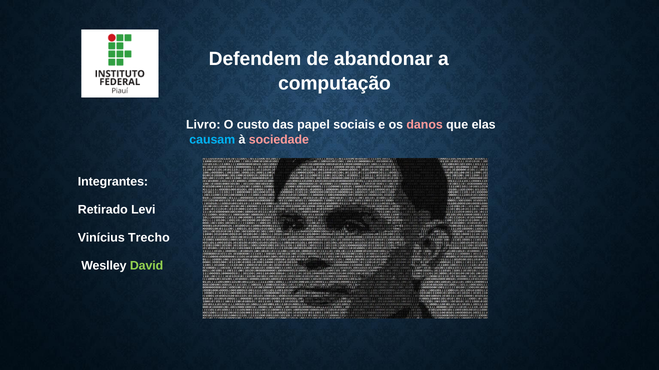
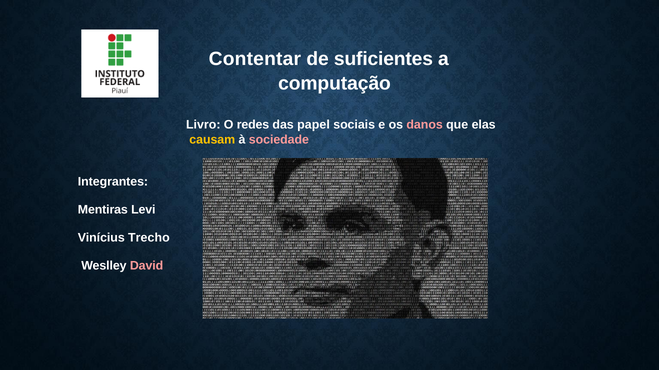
Defendem: Defendem -> Contentar (255, 59)
abandonar: abandonar -> suficientes (383, 59)
custo: custo -> redes (253, 125)
causam colour: light blue -> yellow (212, 140)
Retirado: Retirado -> Mentiras (103, 210)
David colour: light green -> pink (147, 266)
